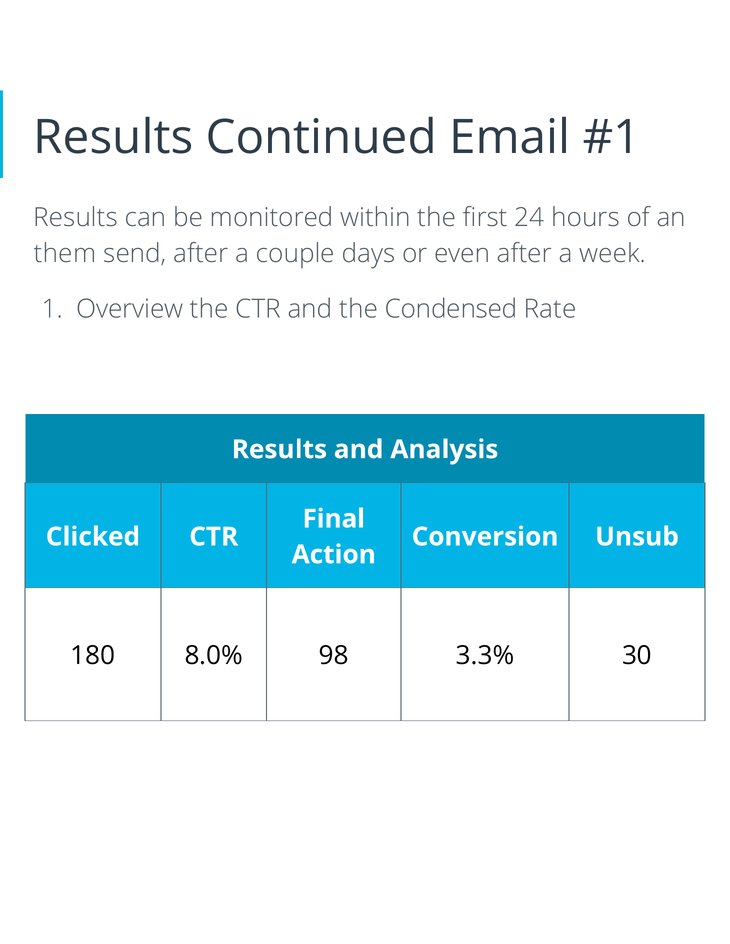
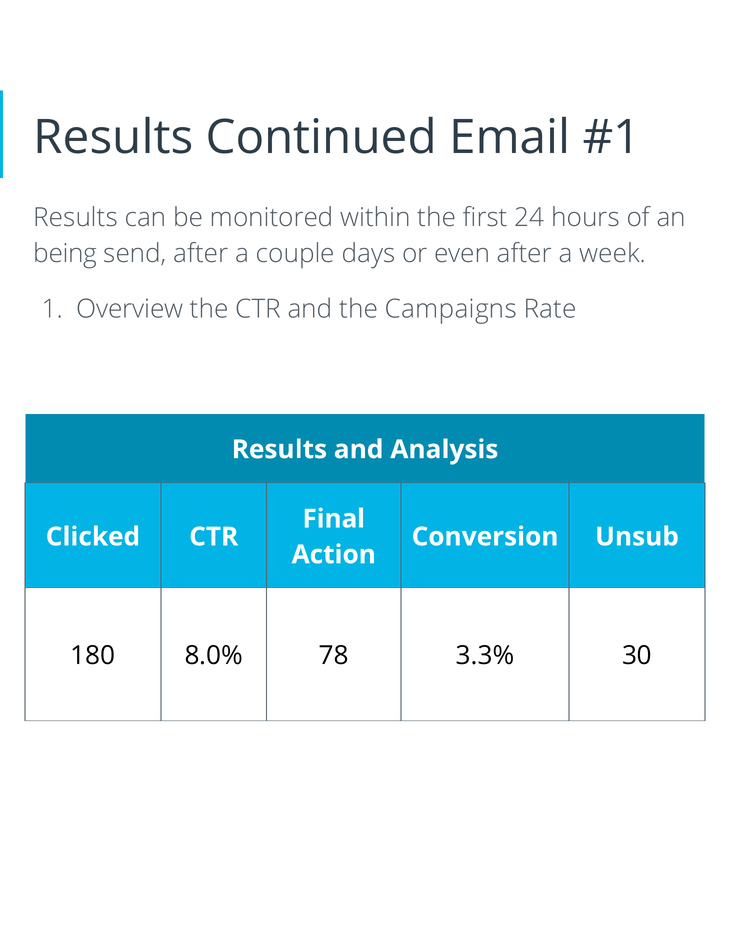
them: them -> being (65, 254)
Condensed: Condensed -> Campaigns (451, 309)
98: 98 -> 78 (334, 656)
